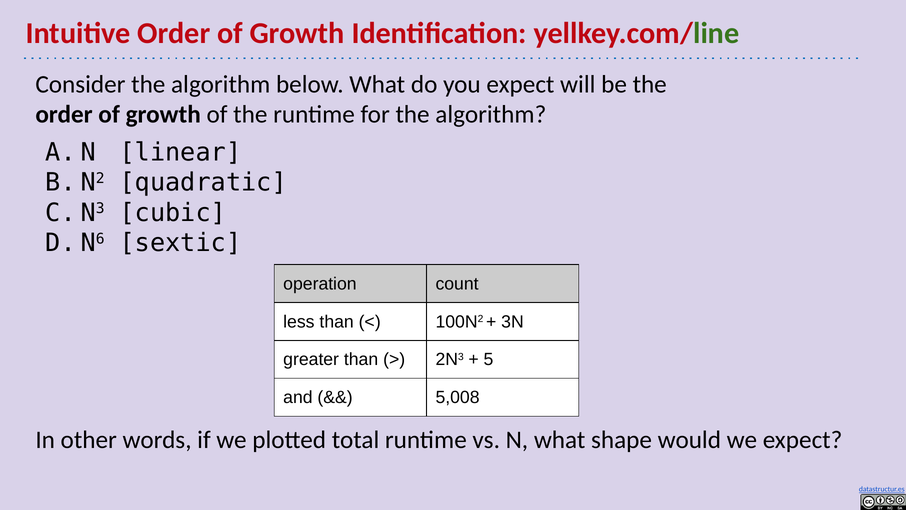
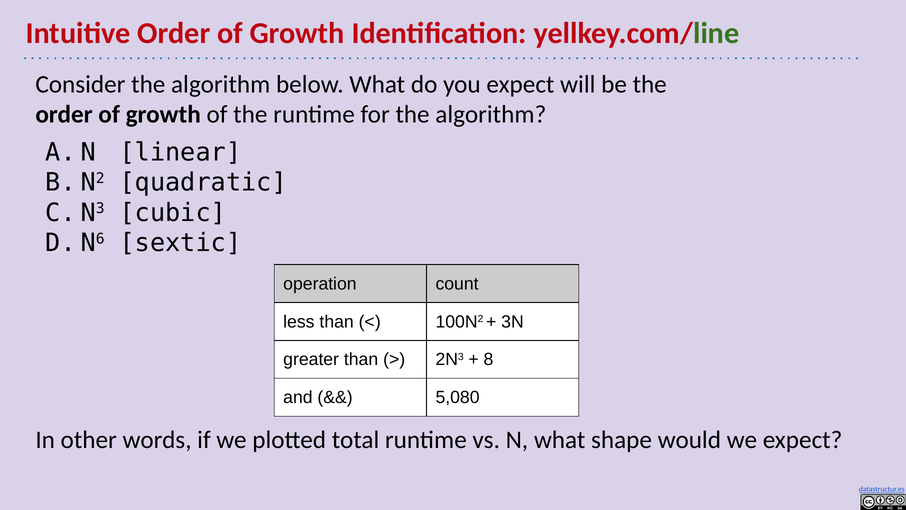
5: 5 -> 8 (488, 359)
5,008: 5,008 -> 5,080 (458, 397)
